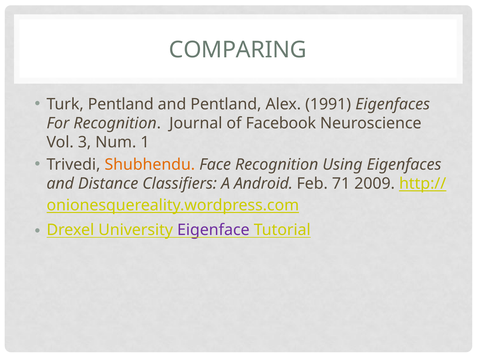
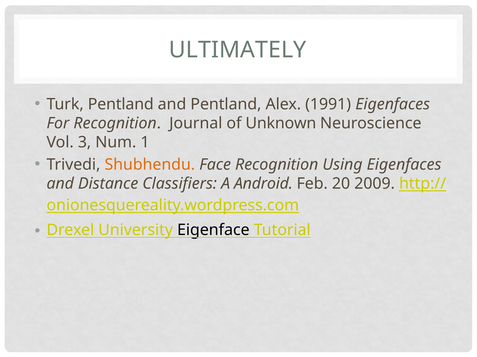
COMPARING: COMPARING -> ULTIMATELY (238, 50)
Facebook: Facebook -> Unknown (281, 124)
71: 71 -> 20 (341, 184)
Eigenface colour: purple -> black (213, 231)
